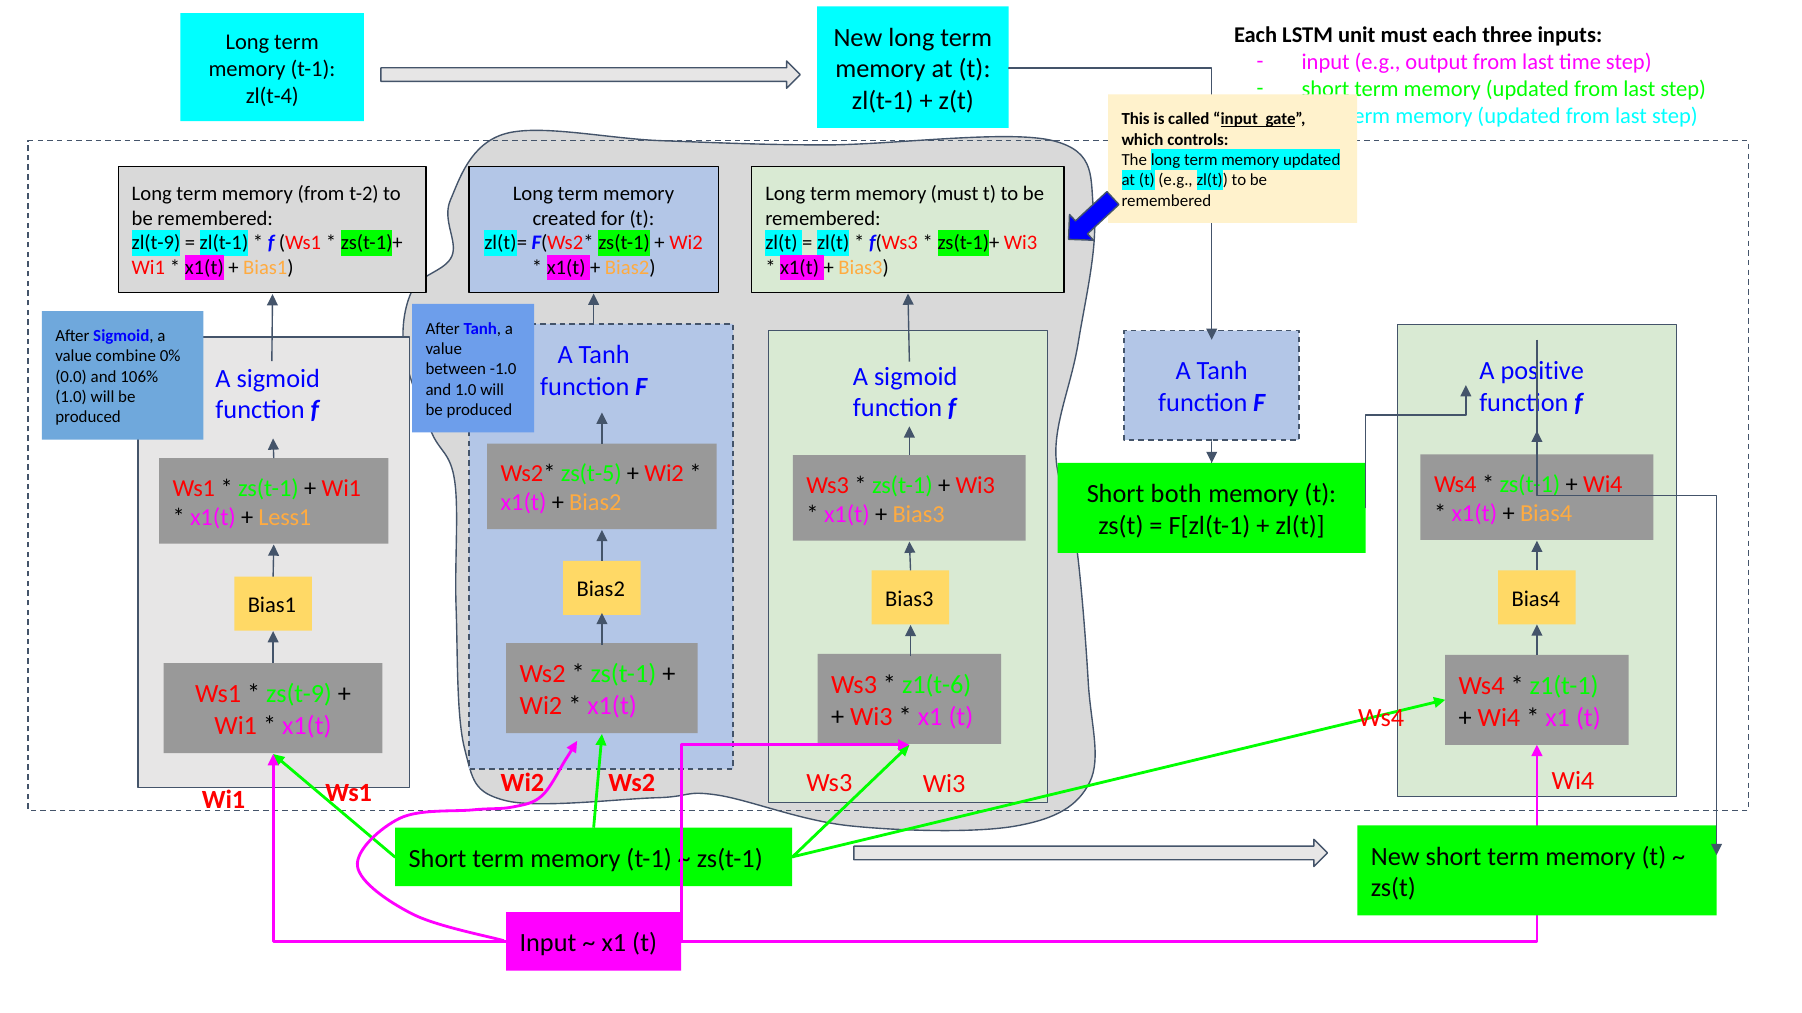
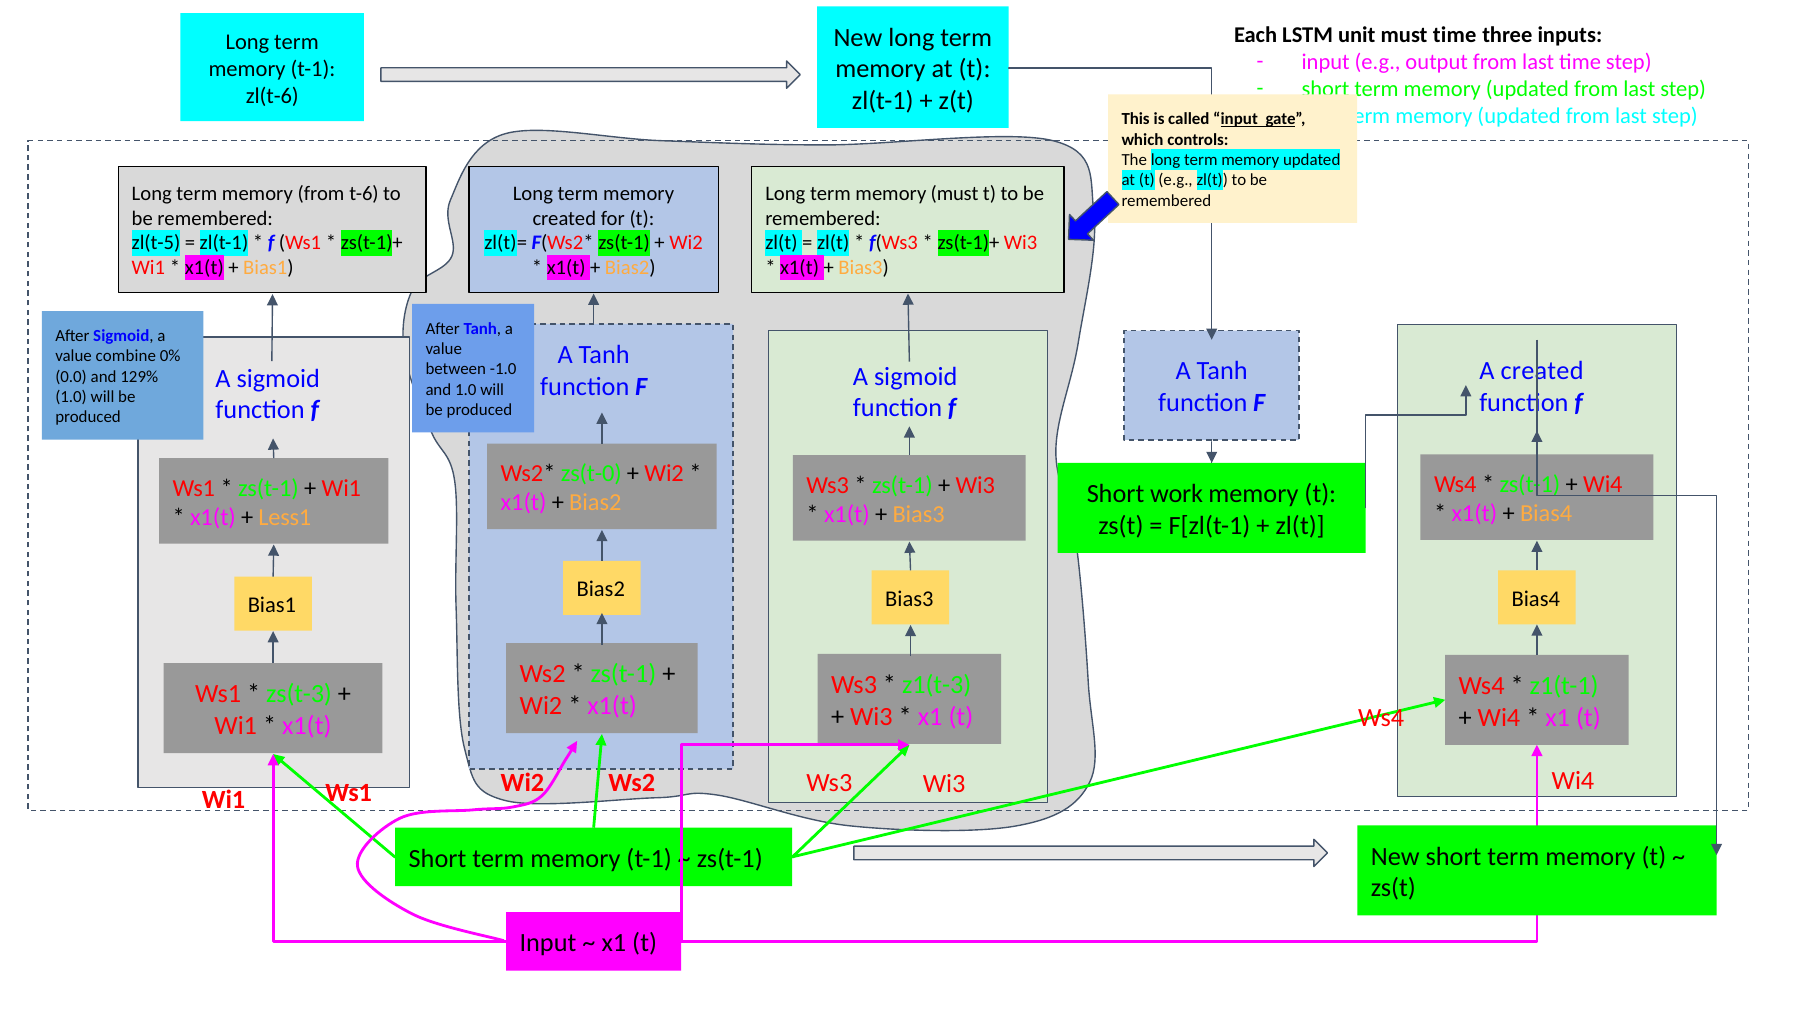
must each: each -> time (1455, 35)
zl(t-4: zl(t-4 -> zl(t-6 (272, 96)
t-2: t-2 -> t-6 (364, 194)
zl(t-9: zl(t-9 -> zl(t-5 (156, 243)
A positive: positive -> created (1542, 371)
106%: 106% -> 129% (139, 377)
zs(t-5: zs(t-5 -> zs(t-0 (591, 474)
both: both -> work (1176, 494)
z1(t-6: z1(t-6 -> z1(t-3 (937, 685)
zs(t-9: zs(t-9 -> zs(t-3 (299, 695)
